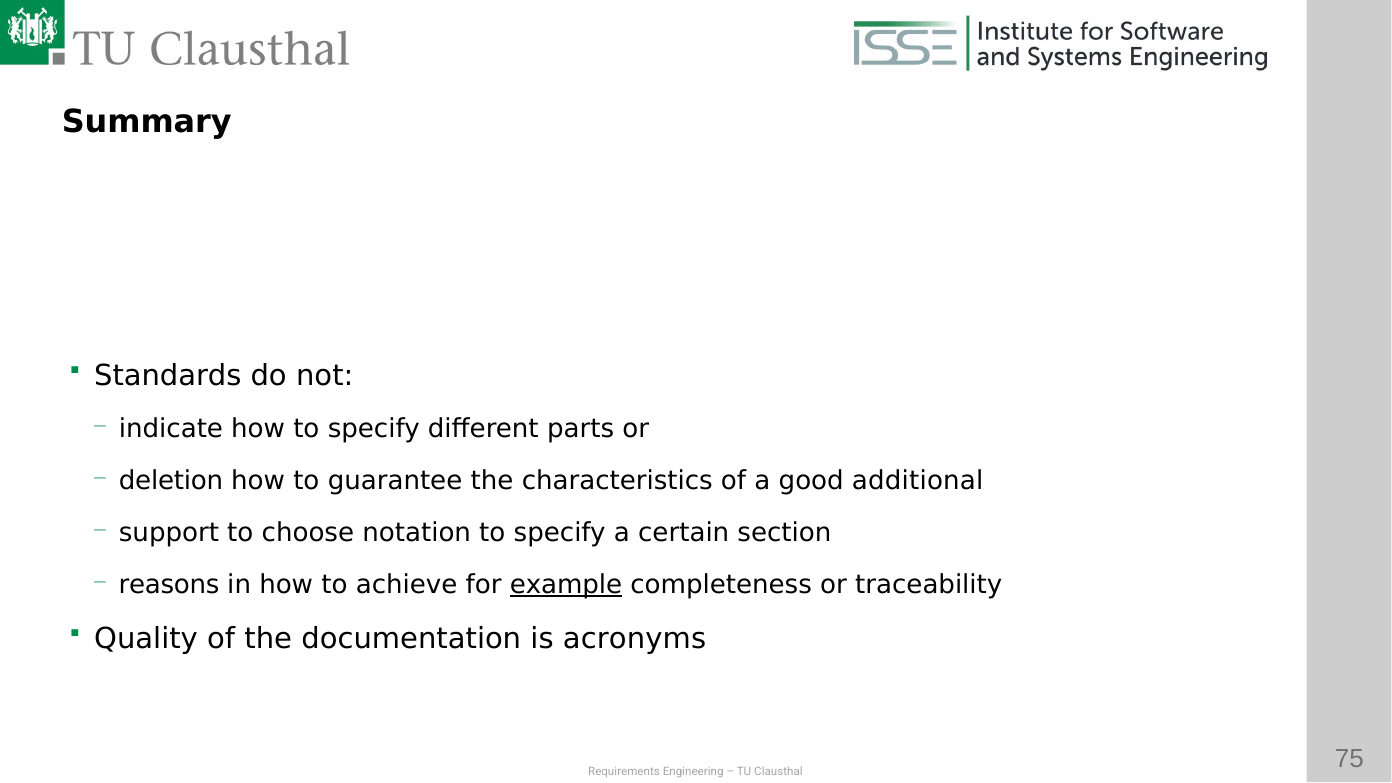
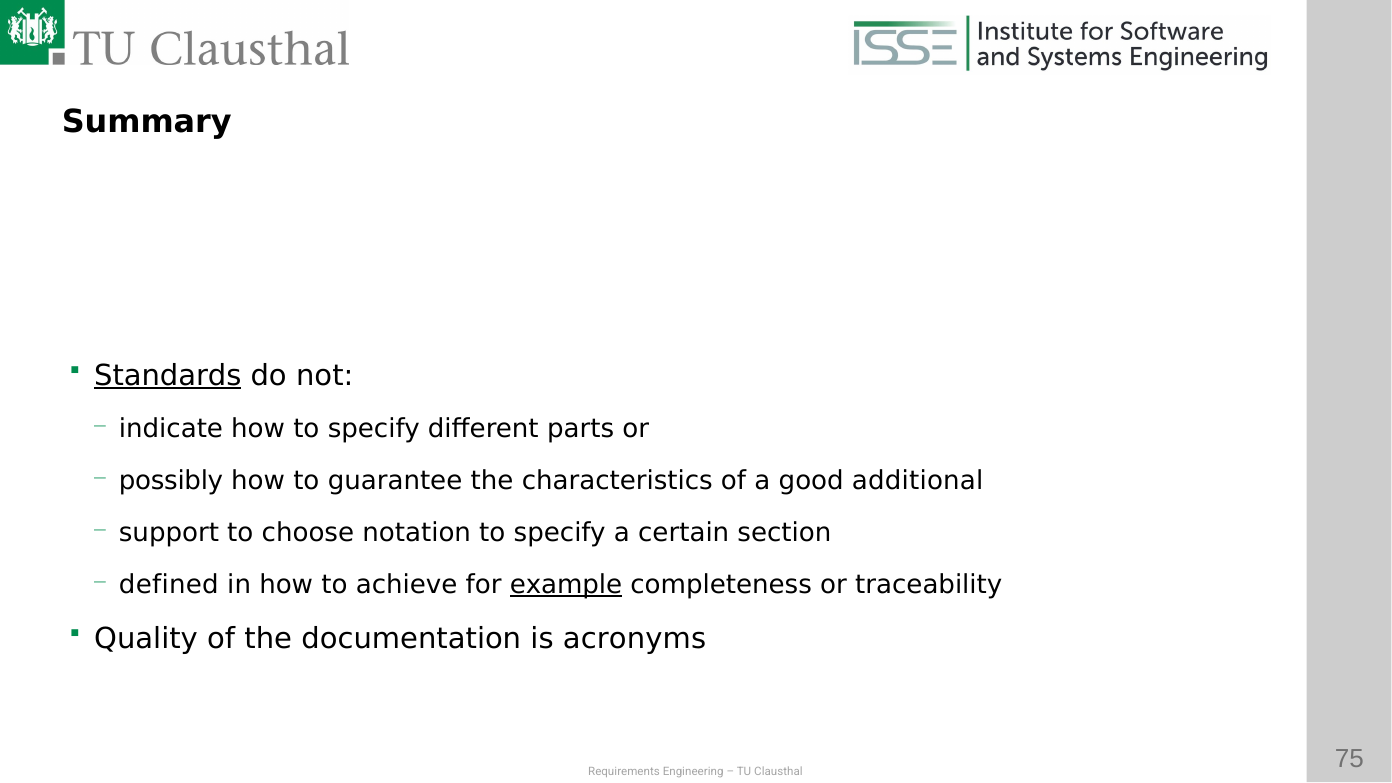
Standards underline: none -> present (168, 376)
deletion: deletion -> possibly (171, 481)
reasons: reasons -> defined (169, 585)
